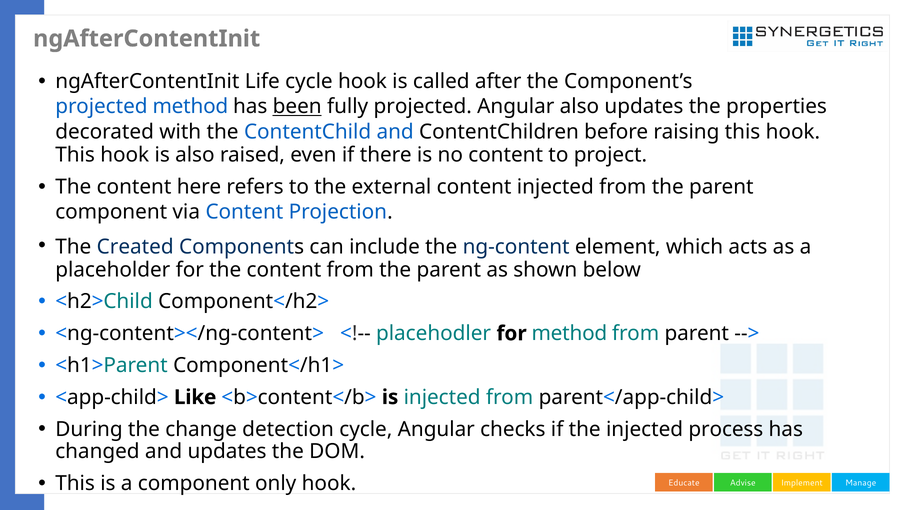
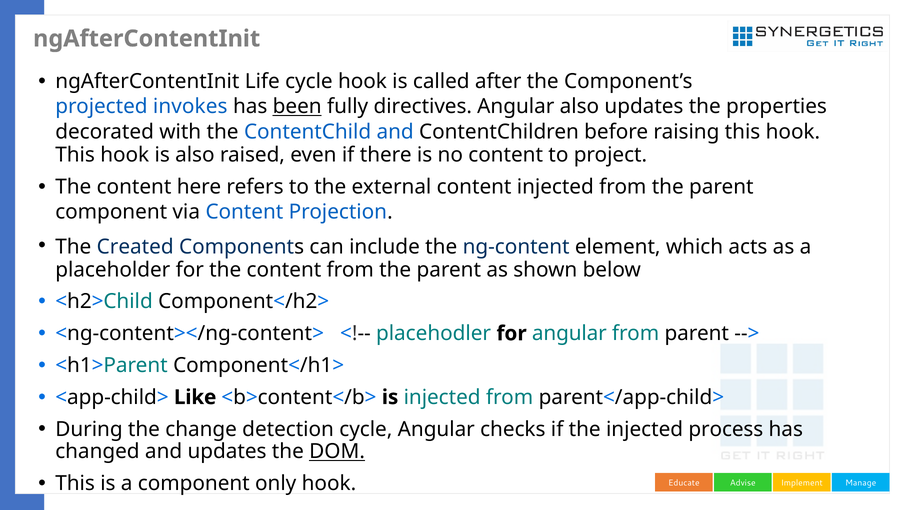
projected method: method -> invokes (190, 106)
fully projected: projected -> directives (423, 106)
for method: method -> angular (569, 333)
DOM underline: none -> present (337, 451)
